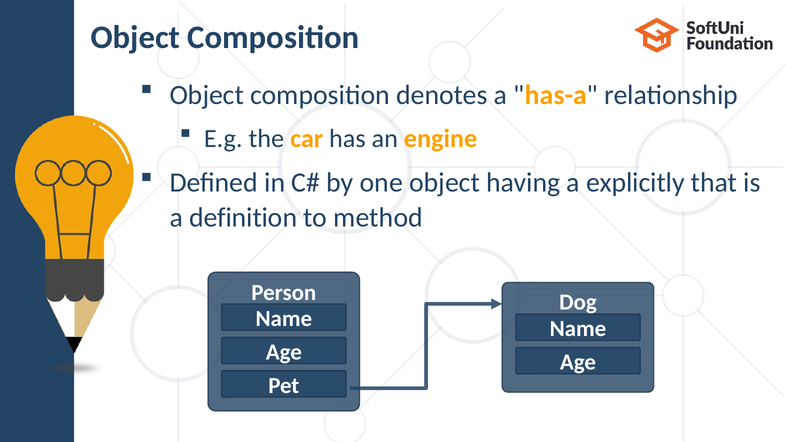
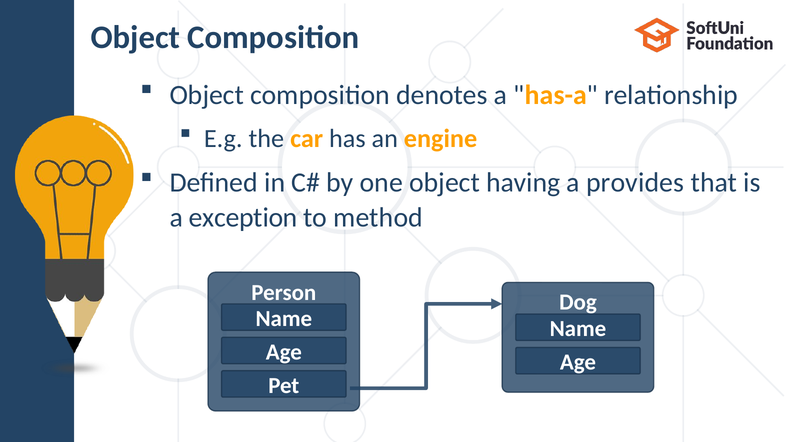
explicitly: explicitly -> provides (635, 183)
definition: definition -> exception (243, 218)
